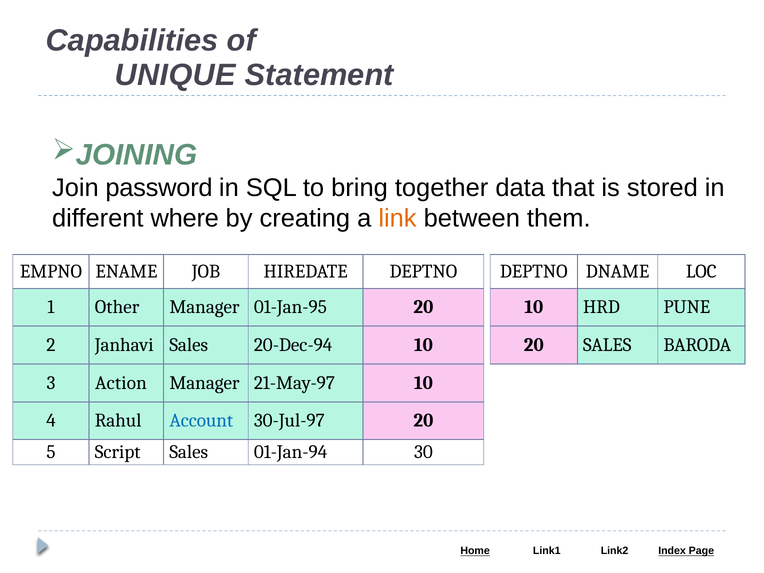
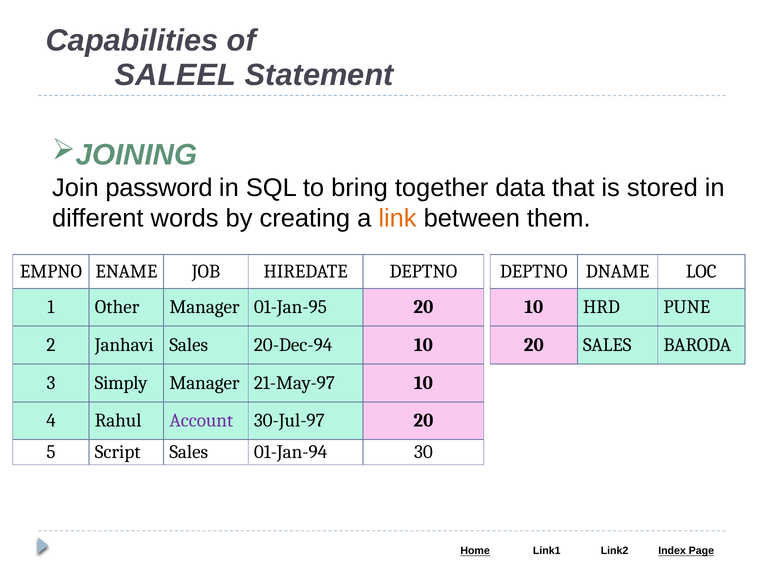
UNIQUE: UNIQUE -> SALEEL (176, 75)
where: where -> words (185, 218)
Action: Action -> Simply (121, 383)
Account colour: blue -> purple (201, 421)
